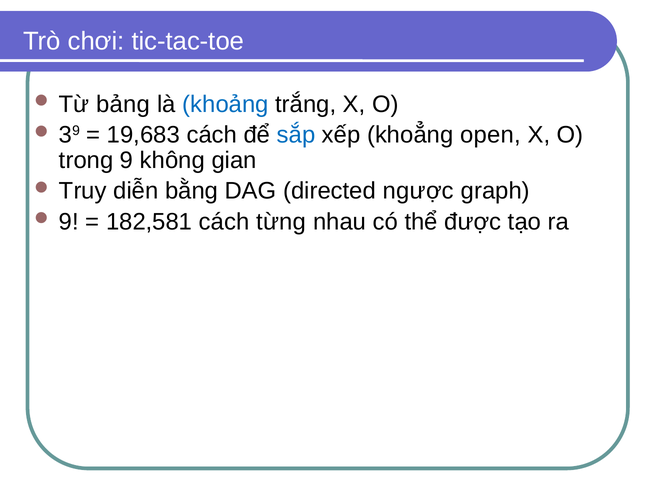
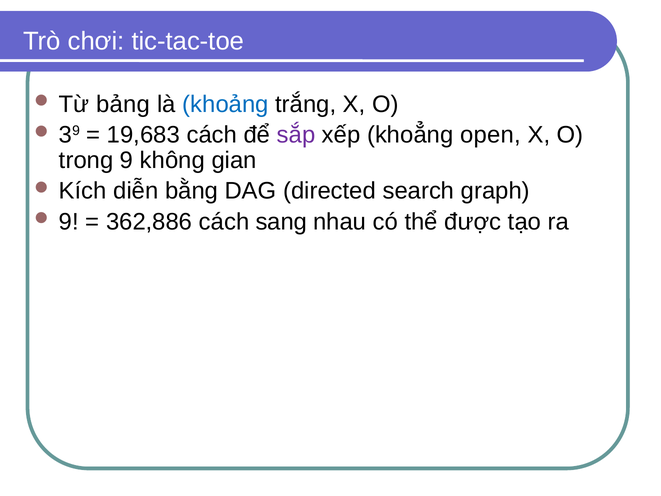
sắp colour: blue -> purple (296, 135)
Truy: Truy -> Kích (83, 191)
ngược: ngược -> search (418, 191)
182,581: 182,581 -> 362,886 (149, 222)
từng: từng -> sang (281, 222)
